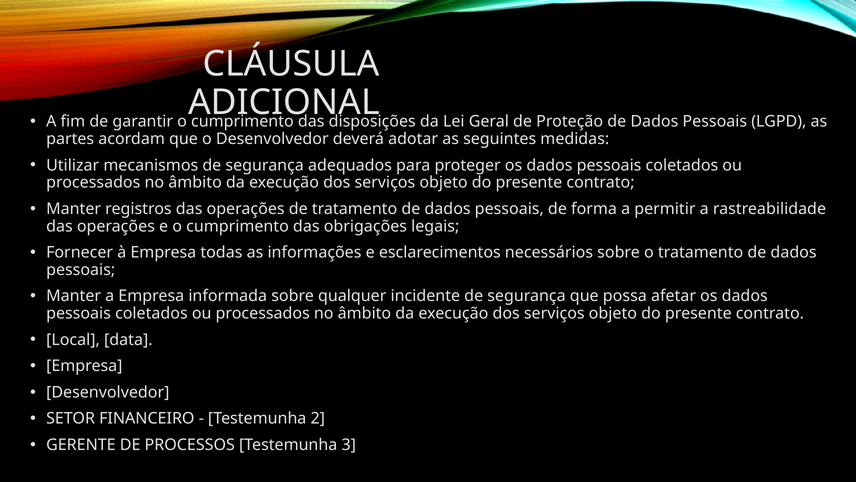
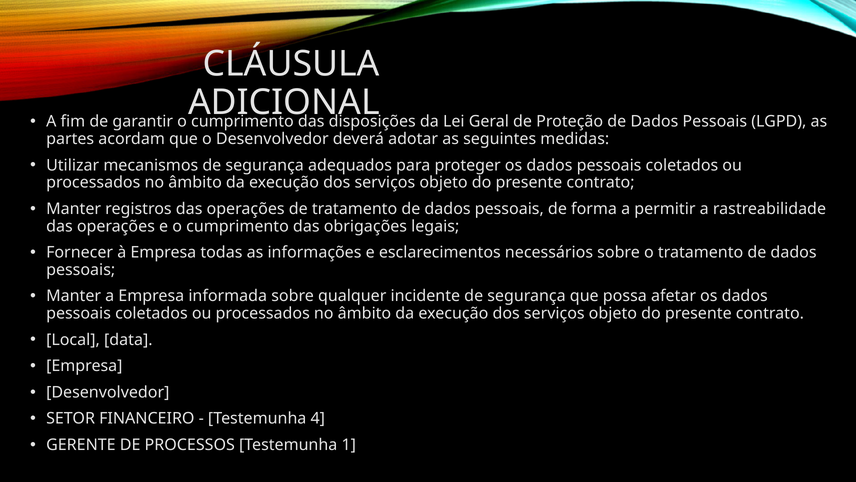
2: 2 -> 4 (318, 418)
3: 3 -> 1 (349, 444)
